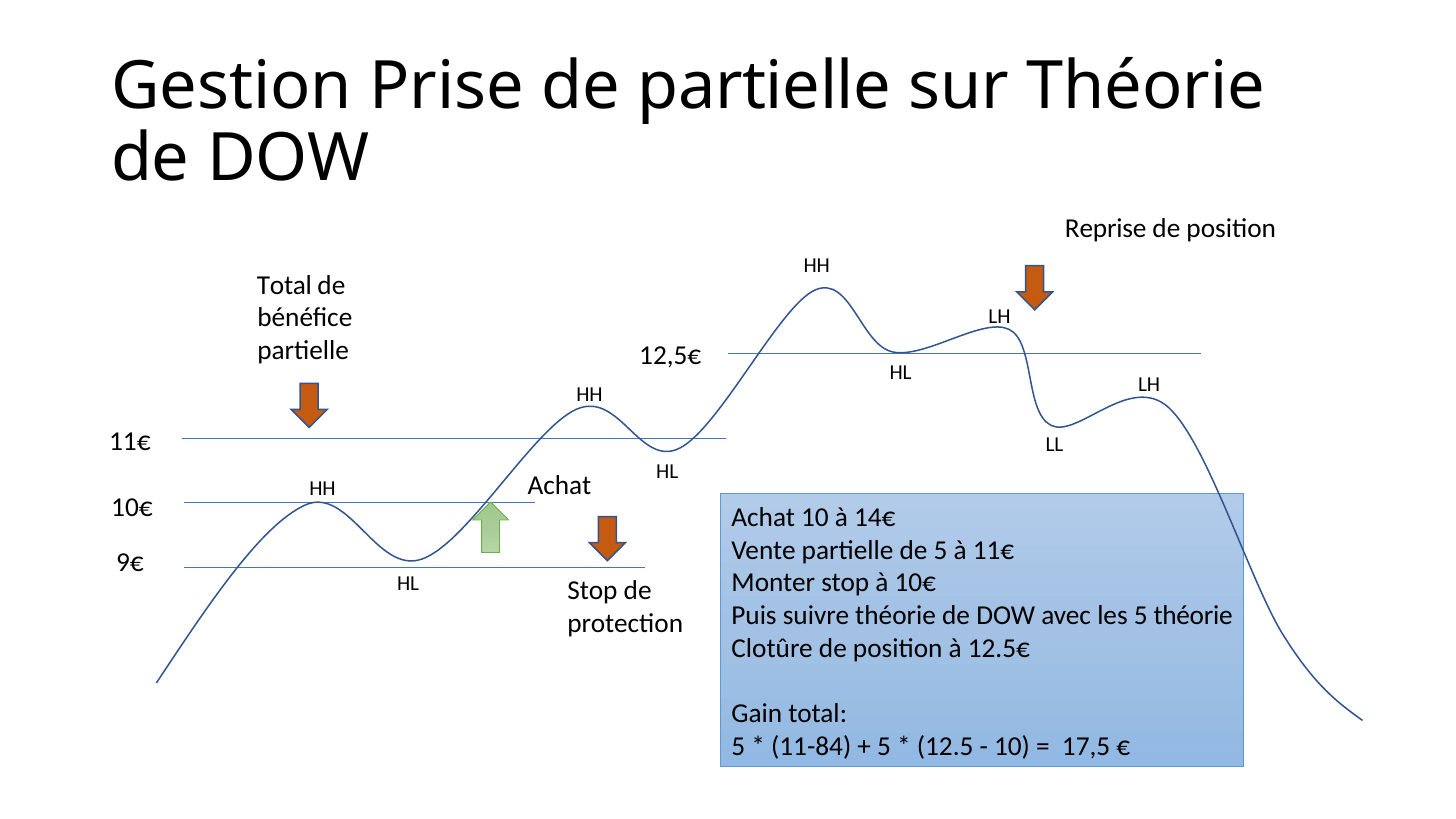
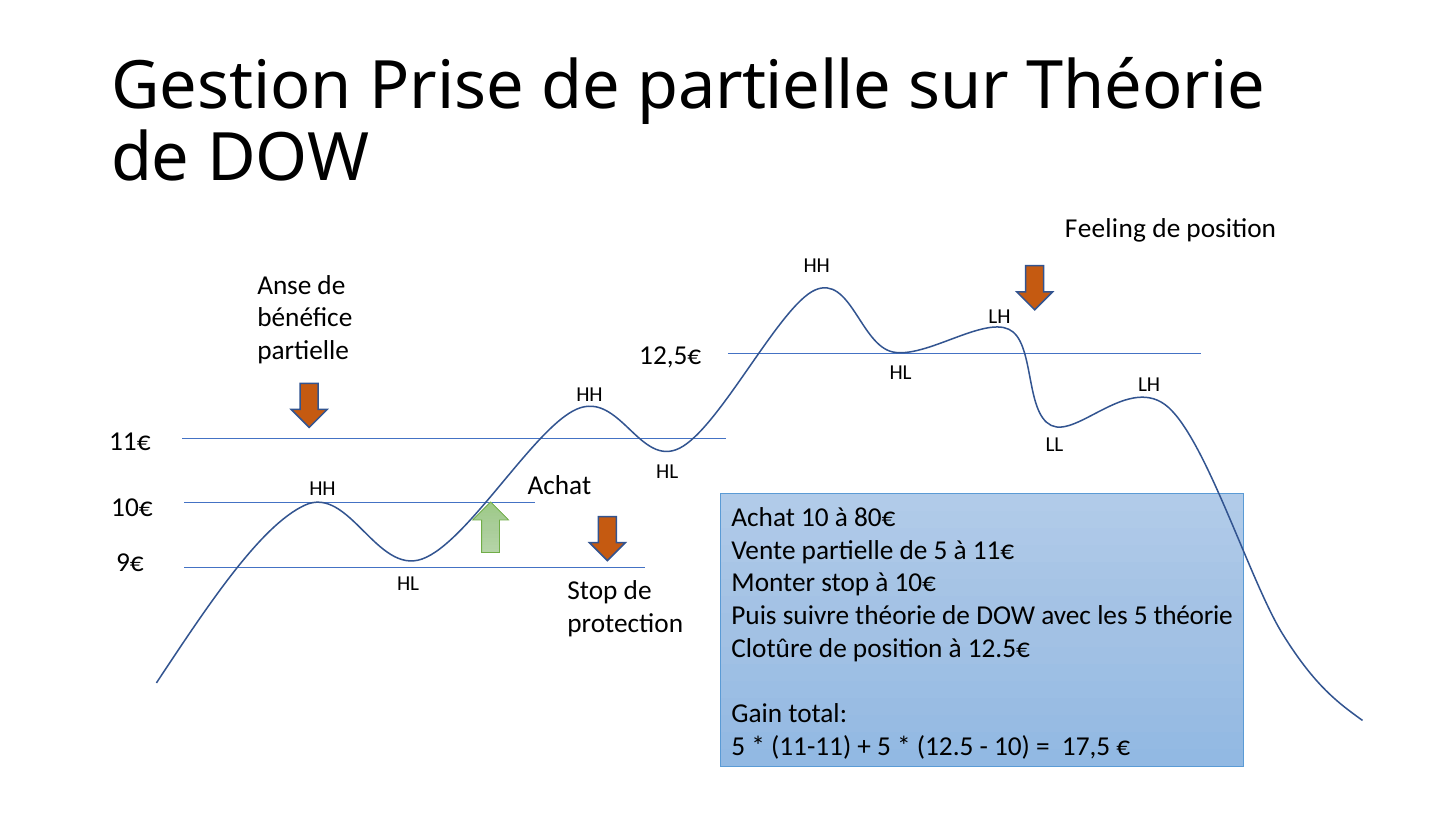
Reprise: Reprise -> Feeling (1105, 229)
Total: Total -> Anse (284, 285)
14€: 14€ -> 80€ (875, 517)
11-84: 11-84 -> 11-11 (811, 747)
